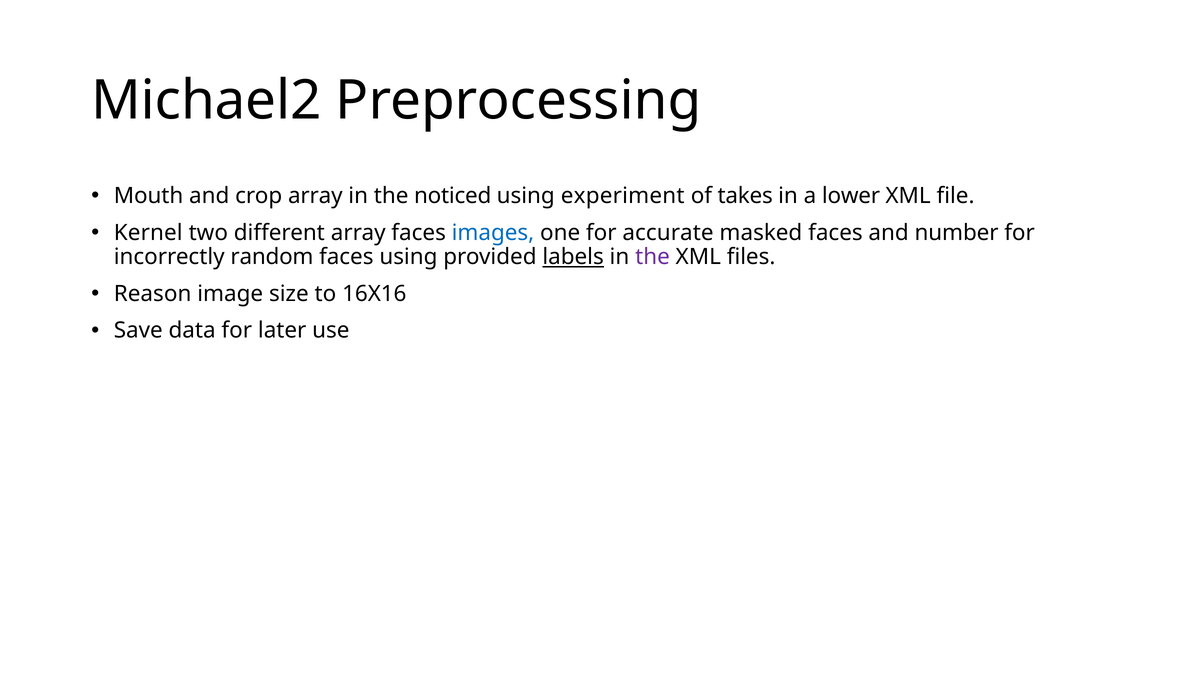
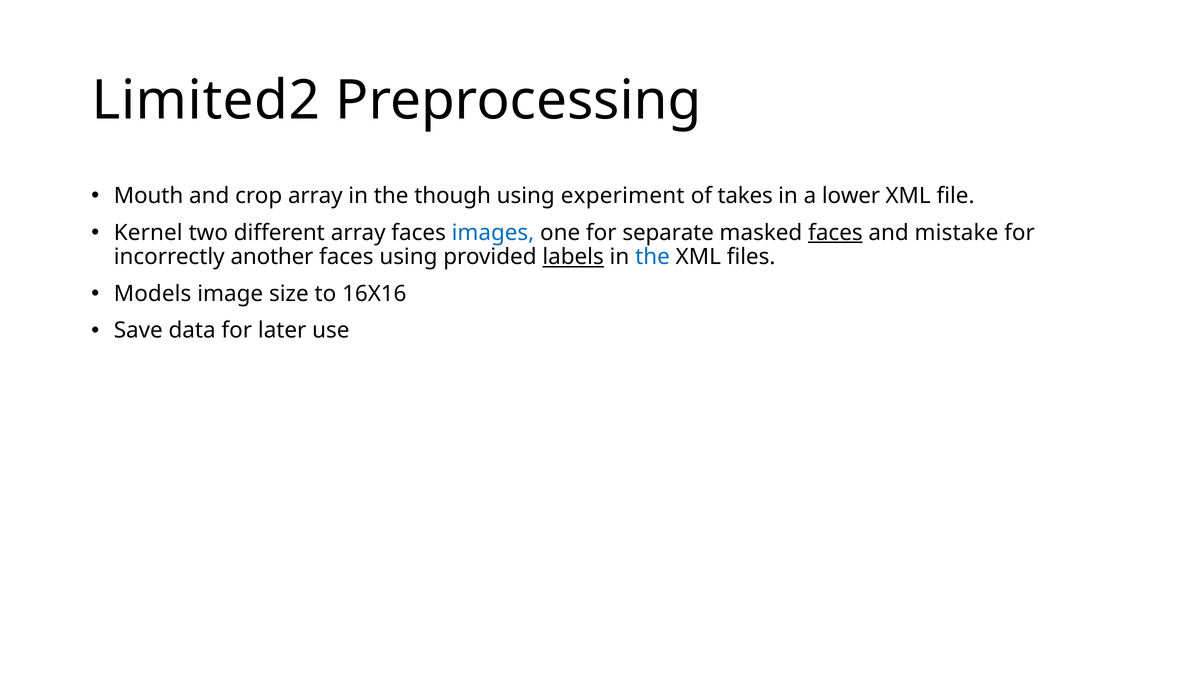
Michael2: Michael2 -> Limited2 (206, 101)
noticed: noticed -> though (453, 196)
accurate: accurate -> separate (668, 233)
faces underline: none -> present (835, 233)
number: number -> mistake (956, 233)
random: random -> another (272, 257)
the colour: purple -> blue (652, 257)
Reason: Reason -> Models (153, 294)
